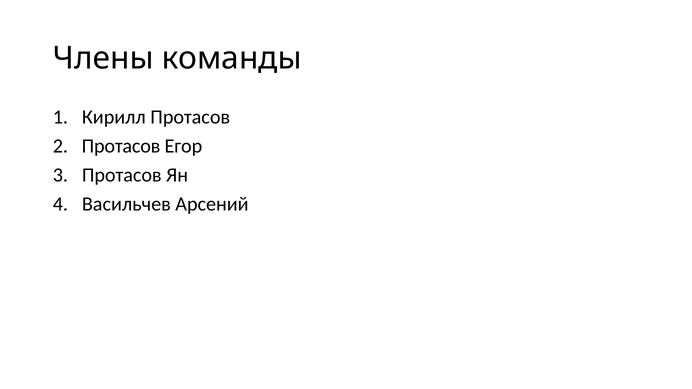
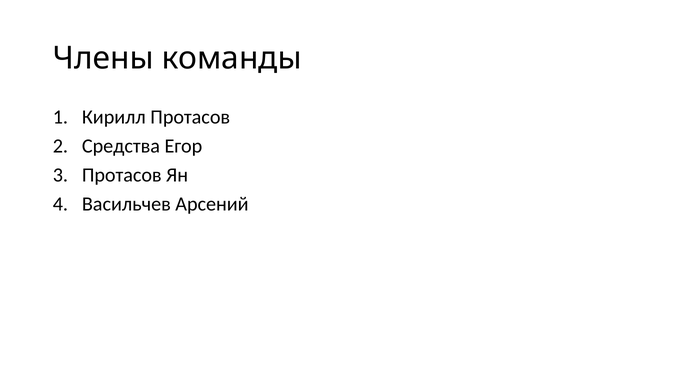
Протасов: Протасов -> Средства (121, 146)
